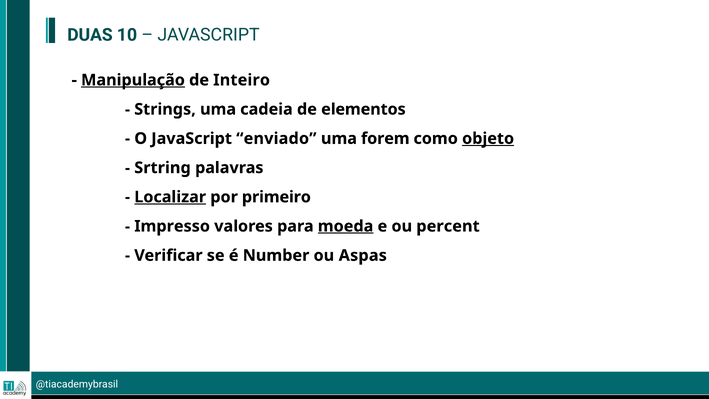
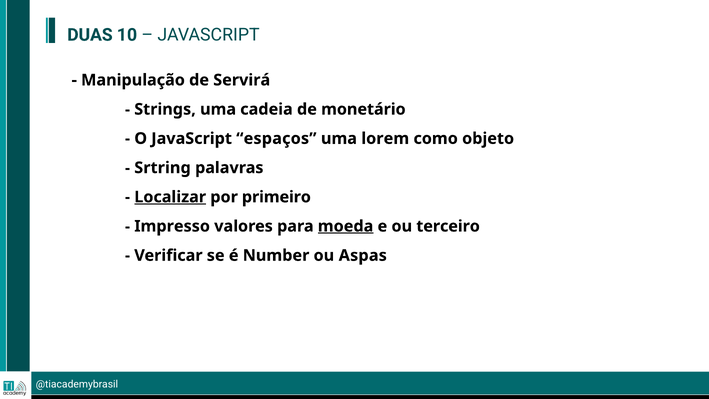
Manipulação underline: present -> none (133, 80)
Inteiro: Inteiro -> Servirá (242, 80)
elementos: elementos -> monetário (363, 109)
enviado: enviado -> espaços (276, 138)
forem: forem -> lorem (385, 138)
objeto underline: present -> none (488, 138)
percent: percent -> terceiro (448, 226)
